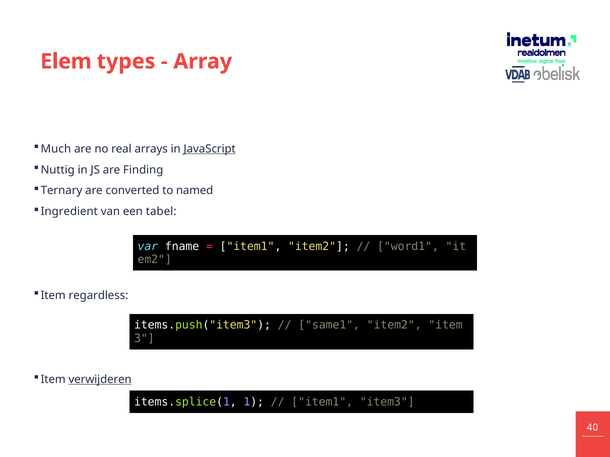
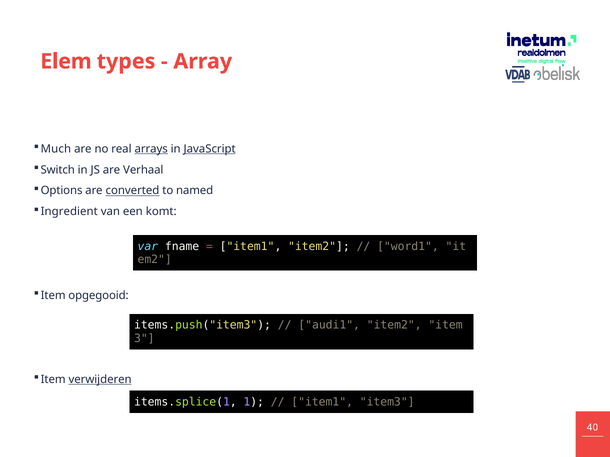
arrays underline: none -> present (151, 149)
Nuttig: Nuttig -> Switch (58, 170)
Finding: Finding -> Verhaal (143, 170)
Ternary: Ternary -> Options (62, 191)
converted underline: none -> present (132, 191)
tabel: tabel -> komt (161, 212)
regardless: regardless -> opgegooid (99, 296)
same1: same1 -> audi1 (329, 326)
